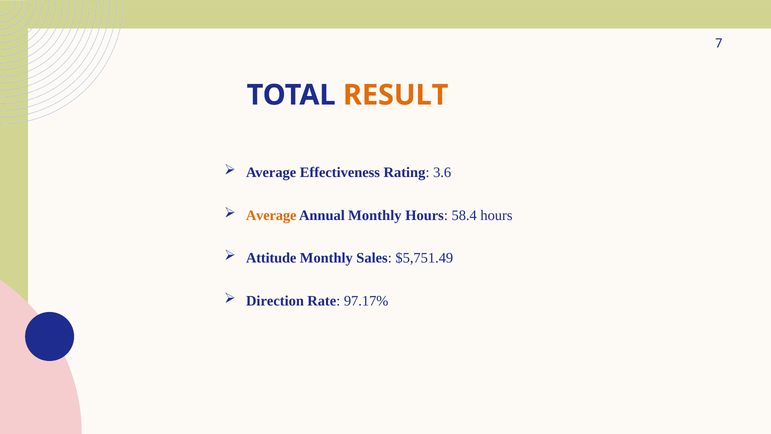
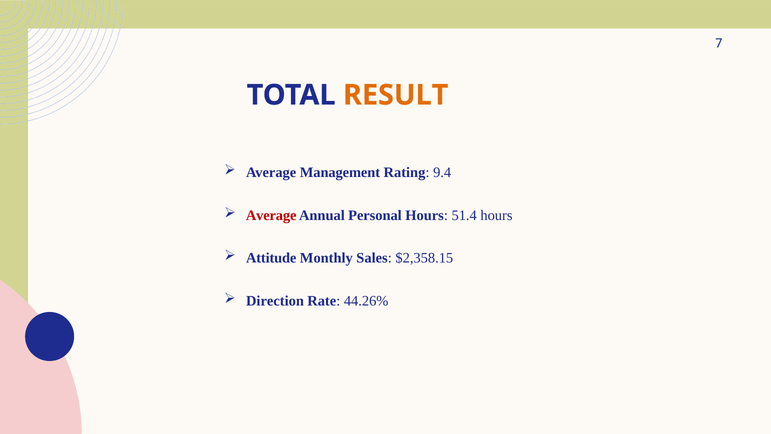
Effectiveness: Effectiveness -> Management (340, 172)
3.6: 3.6 -> 9.4 (442, 172)
Average colour: orange -> red (271, 215)
Annual Monthly: Monthly -> Personal (375, 215)
58.4: 58.4 -> 51.4 (464, 215)
$5,751.49: $5,751.49 -> $2,358.15 (424, 258)
97.17%: 97.17% -> 44.26% (366, 301)
